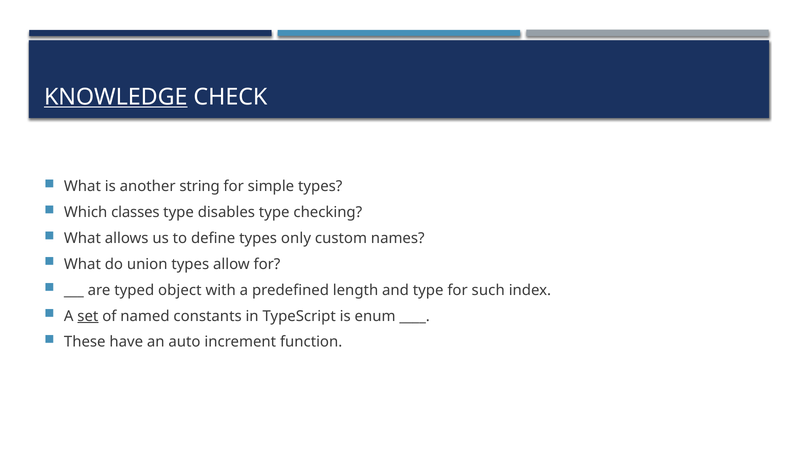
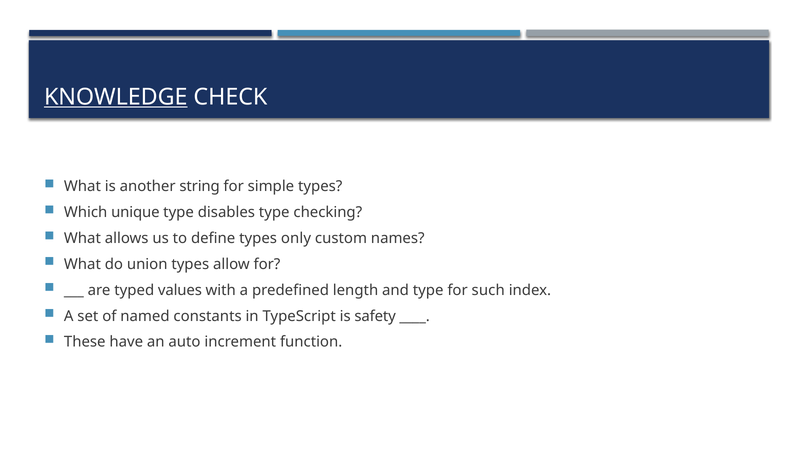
classes: classes -> unique (135, 212)
object: object -> values (180, 290)
set underline: present -> none (88, 316)
enum: enum -> safety (375, 316)
